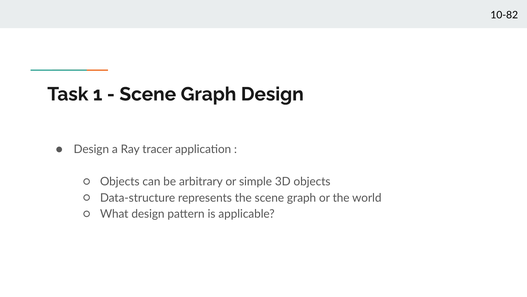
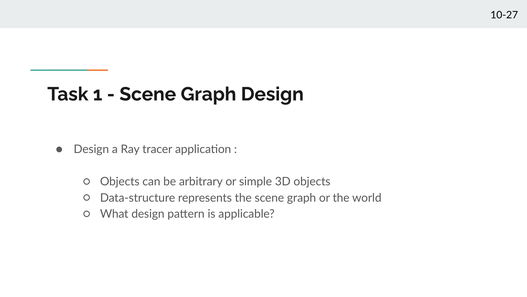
10-82: 10-82 -> 10-27 (504, 15)
